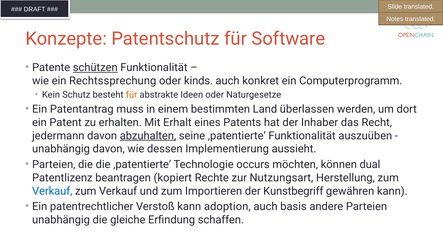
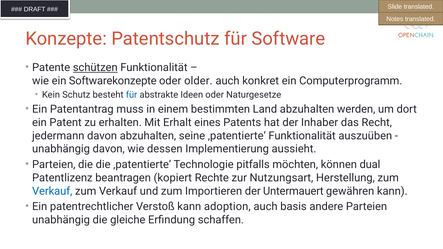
Rechtssprechung: Rechtssprechung -> Softwarekonzepte (113, 81)
kinds: kinds -> older (198, 81)
für colour: orange -> blue (132, 95)
Land überlassen: überlassen -> abzuhalten (307, 109)
abzuhalten underline: present -> none (148, 136)
occurs: occurs -> pitfalls (253, 165)
Kunstbegriff: Kunstbegriff -> Untermauert (293, 191)
